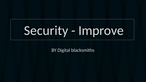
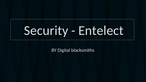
Improve: Improve -> Entelect (101, 31)
